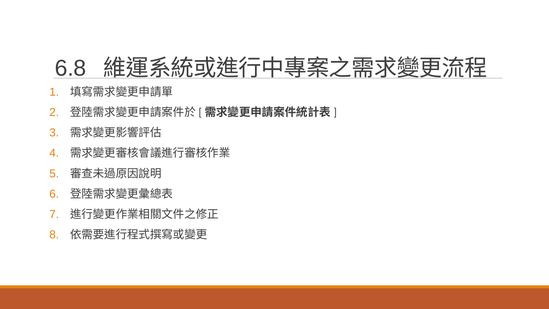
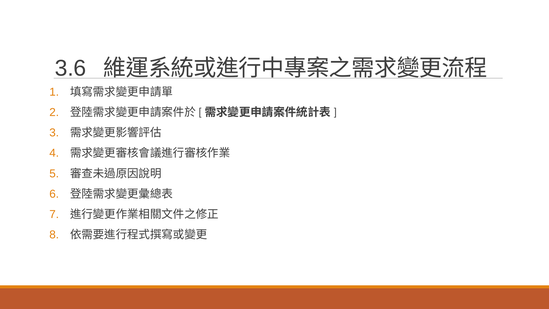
6.8: 6.8 -> 3.6 (71, 68)
